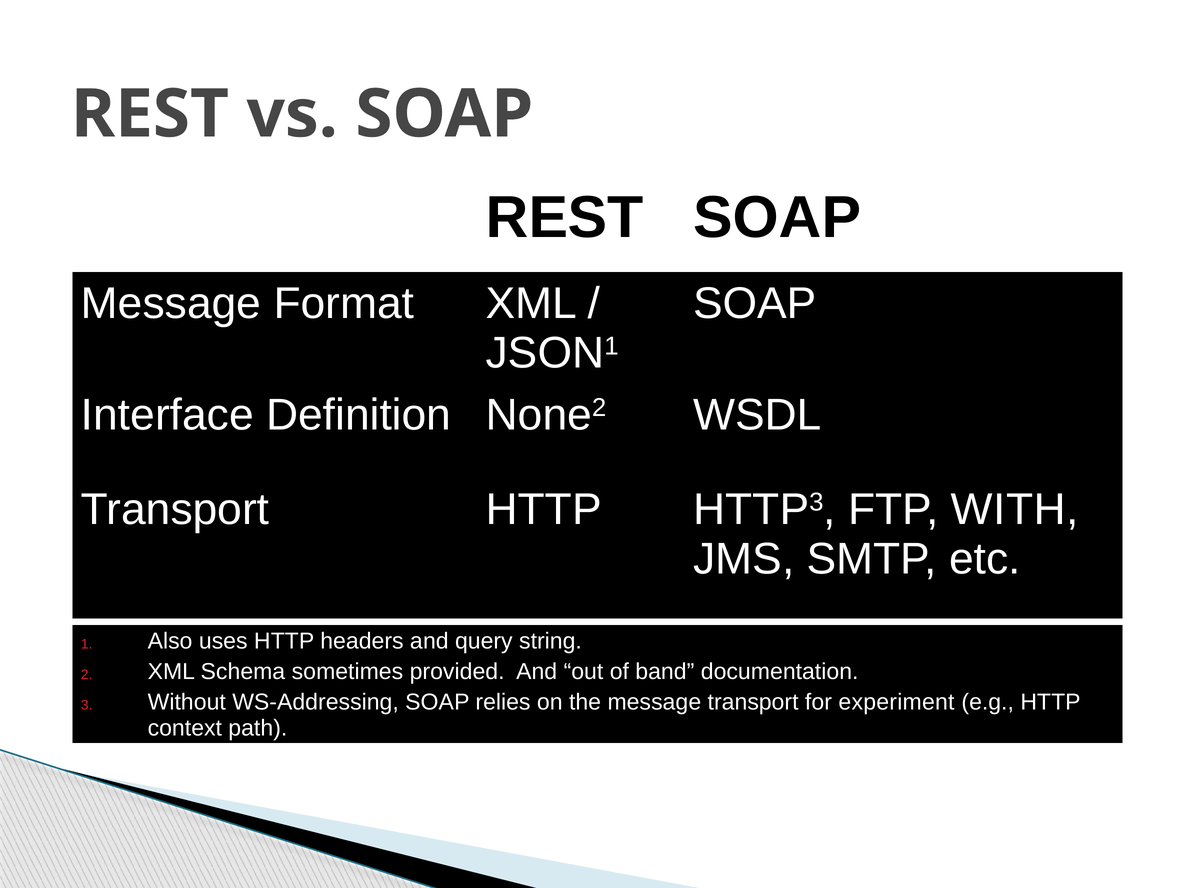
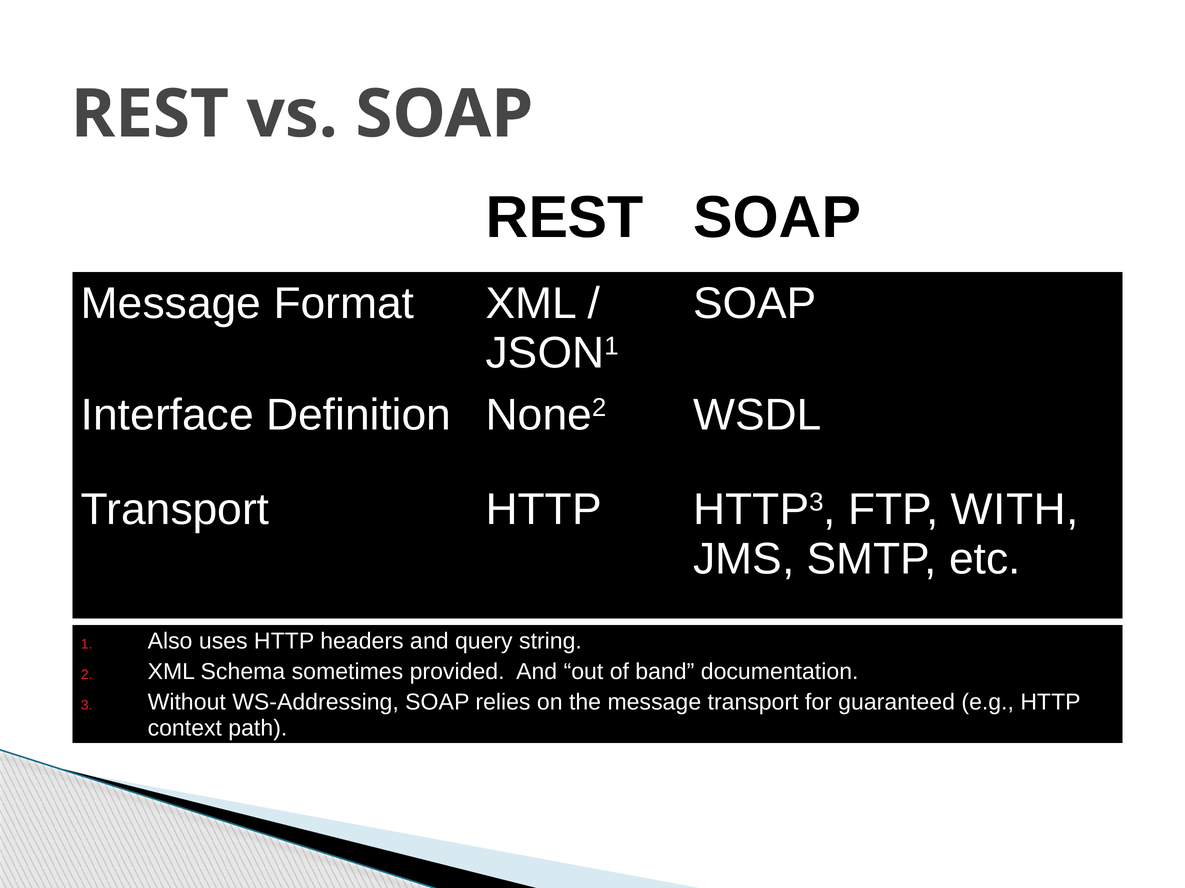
experiment: experiment -> guaranteed (897, 703)
